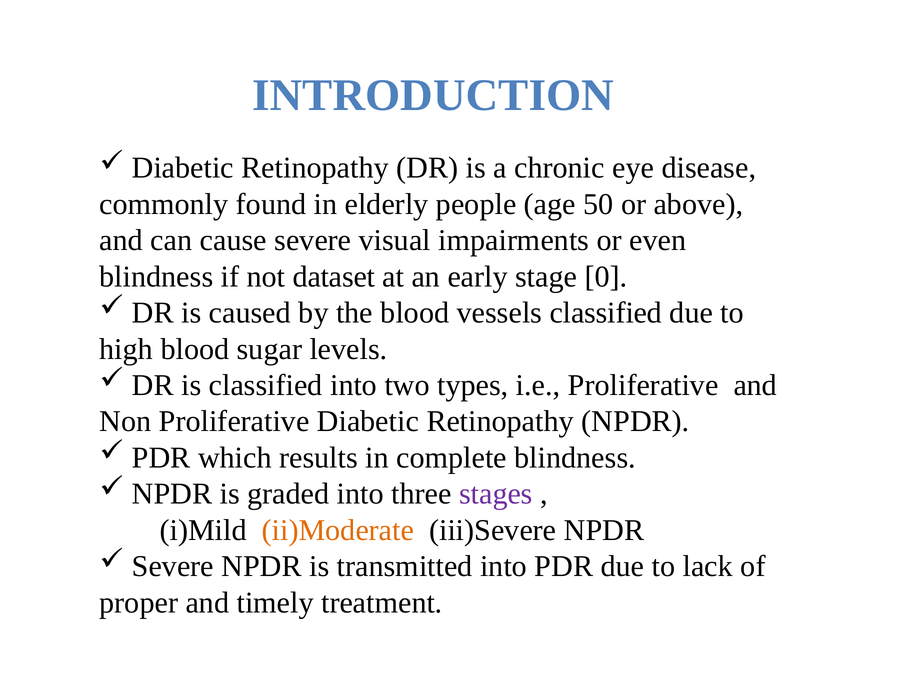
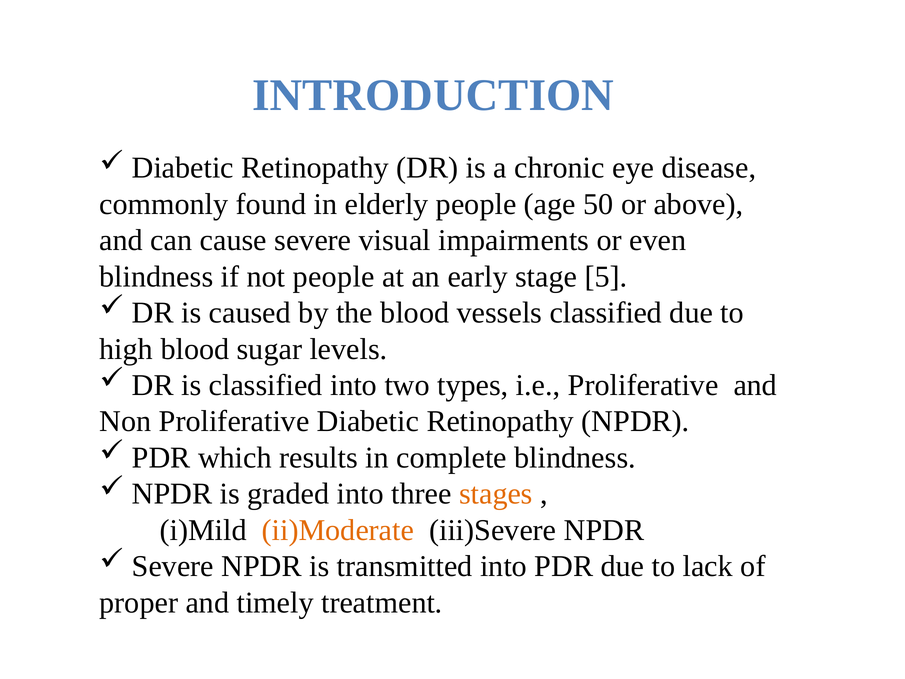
not dataset: dataset -> people (334, 277)
0: 0 -> 5 (606, 277)
stages colour: purple -> orange (496, 494)
